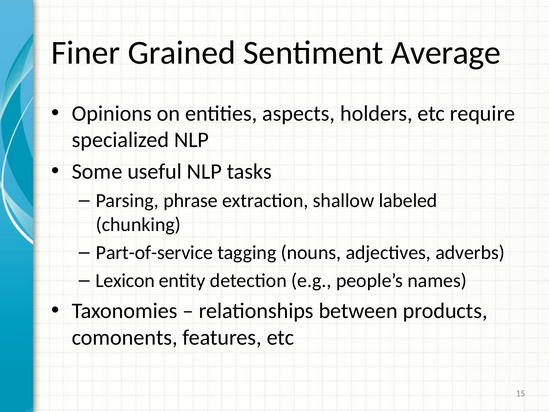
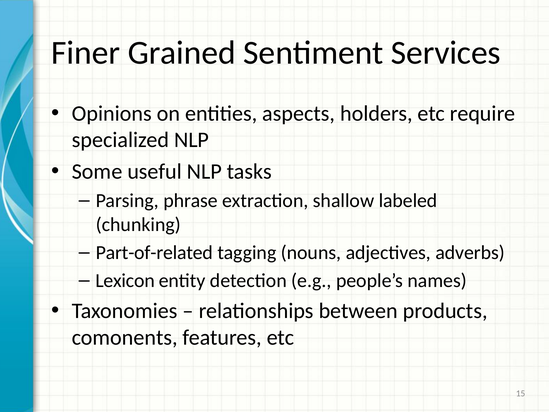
Average: Average -> Services (446, 53)
Part-of-service: Part-of-service -> Part-of-related (154, 252)
